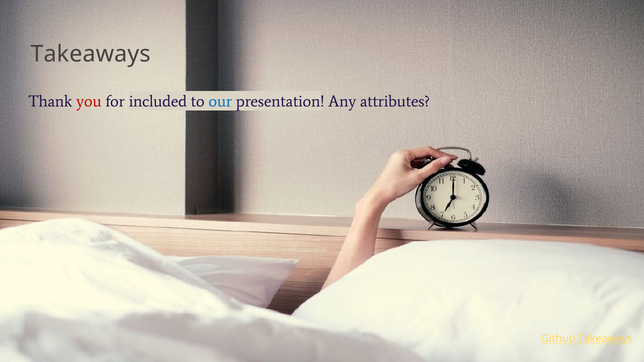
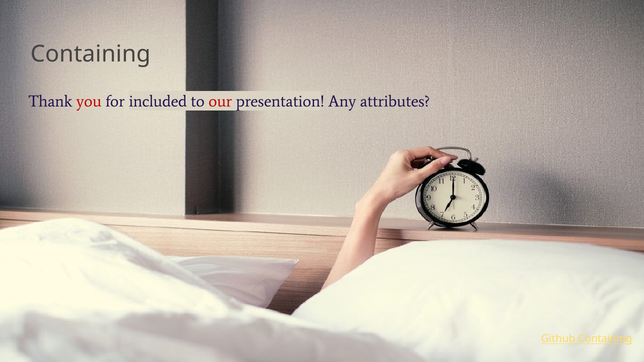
Takeaways: Takeaways -> Containing (91, 54)
our colour: blue -> red (220, 101)
Github Takeaways: Takeaways -> Containing (605, 339)
